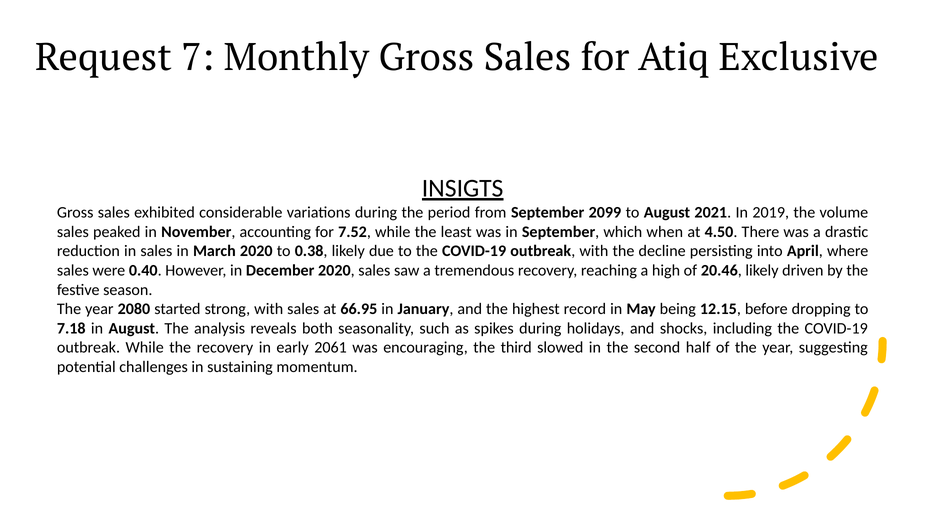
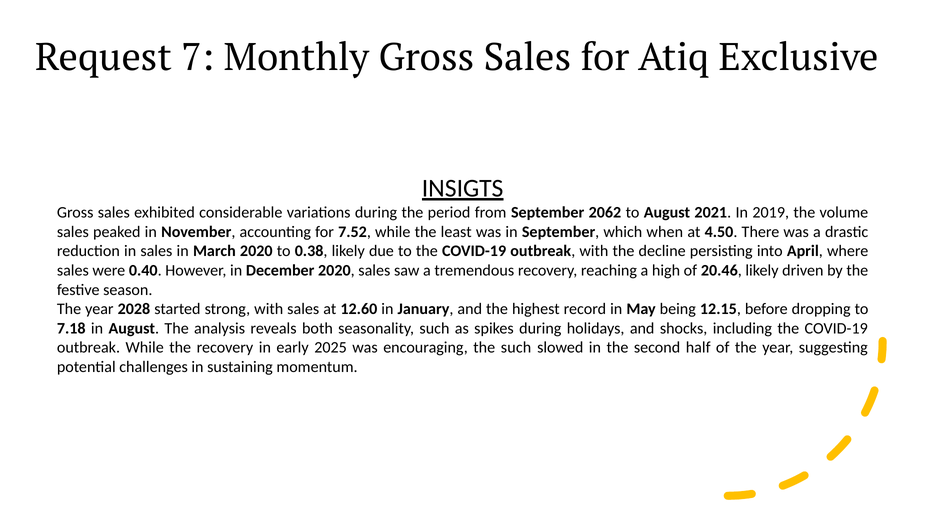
2099: 2099 -> 2062 (605, 213)
2080: 2080 -> 2028 (134, 309)
66.95: 66.95 -> 12.60 (359, 309)
2061: 2061 -> 2025 (331, 348)
the third: third -> such (516, 348)
